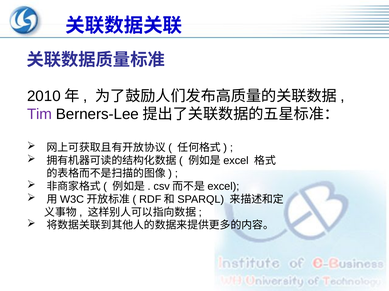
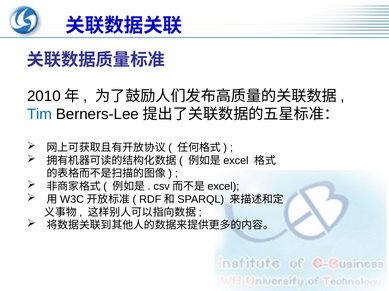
Tim colour: purple -> blue (39, 114)
